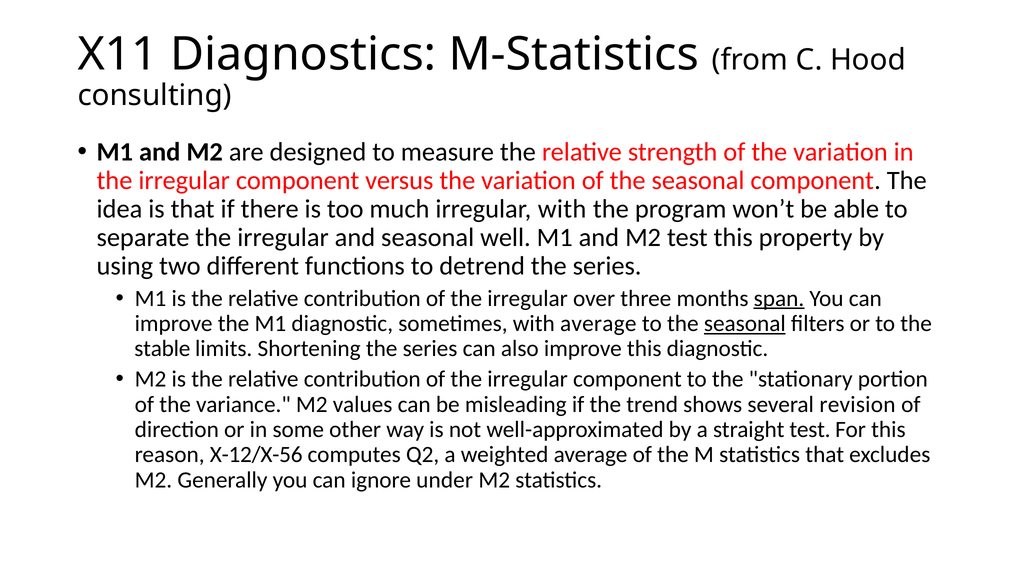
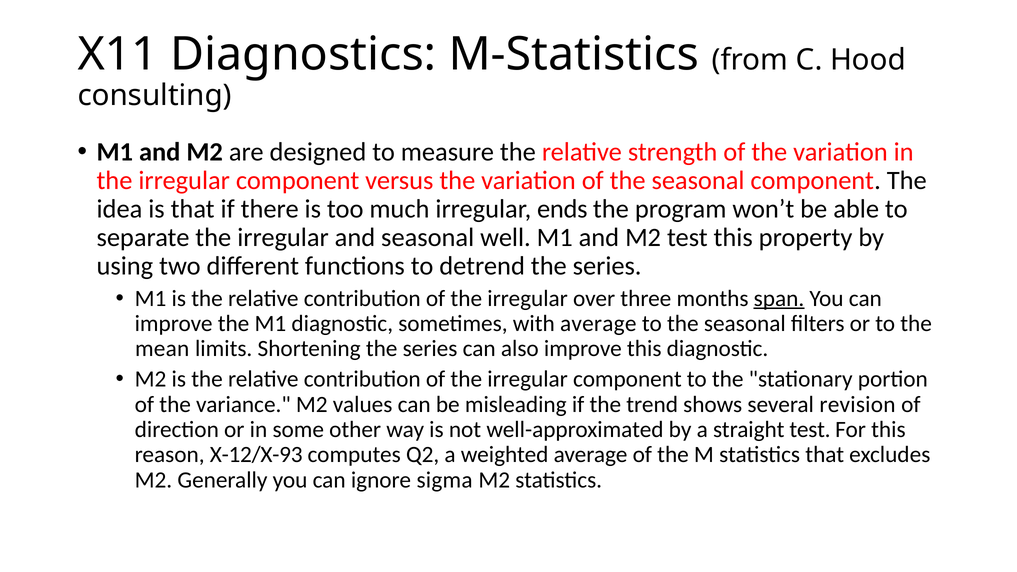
irregular with: with -> ends (562, 209)
seasonal underline: present -> none (745, 324)
stable: stable -> mean (162, 349)
X-12/X-56: X-12/X-56 -> X-12/X-93 (256, 455)
under: under -> sigma (445, 480)
